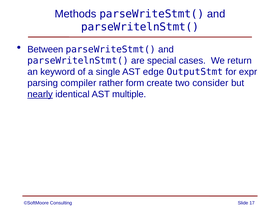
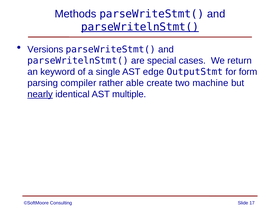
parseWritelnStmt( underline: none -> present (140, 27)
Between: Between -> Versions (45, 49)
expr: expr -> form (248, 72)
form: form -> able (135, 83)
consider: consider -> machine (210, 83)
